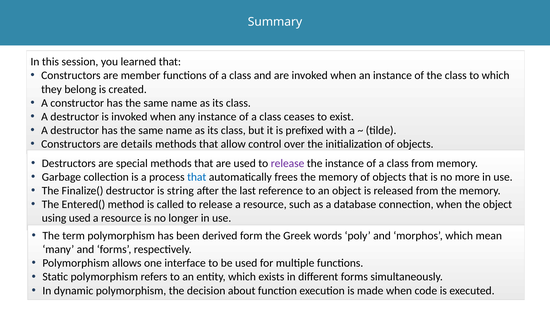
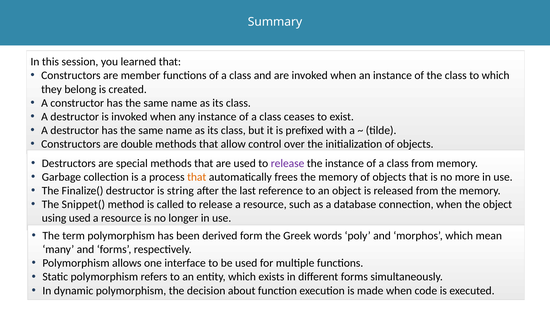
details: details -> double (137, 144)
that colour: blue -> orange (197, 177)
Entered(: Entered( -> Snippet( (83, 205)
